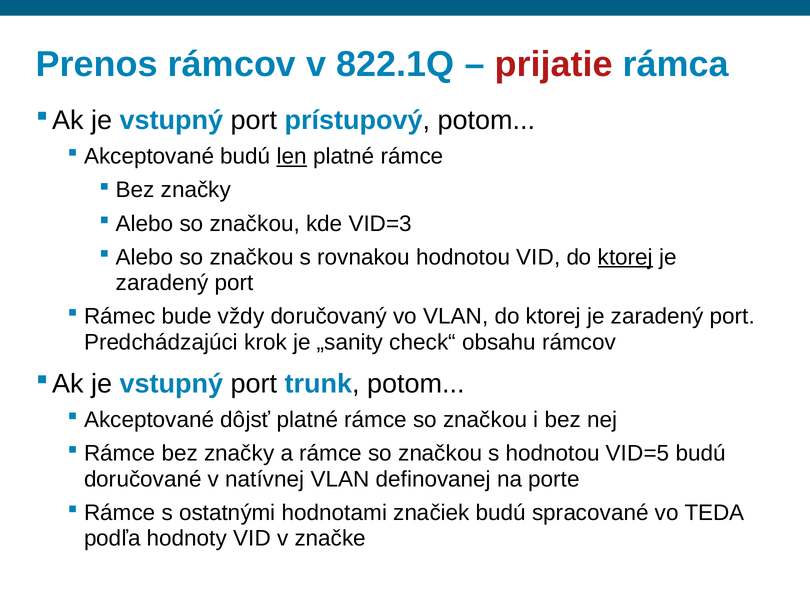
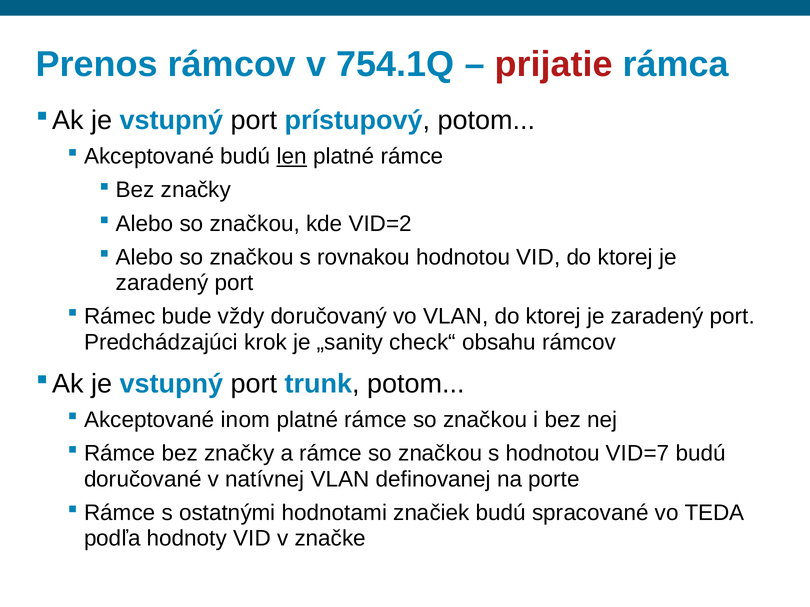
822.1Q: 822.1Q -> 754.1Q (395, 64)
VID=3: VID=3 -> VID=2 (380, 224)
ktorej underline: present -> none (625, 257)
dôjsť: dôjsť -> inom (245, 420)
VID=5: VID=5 -> VID=7 (638, 454)
